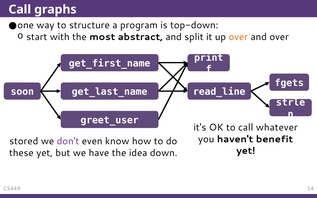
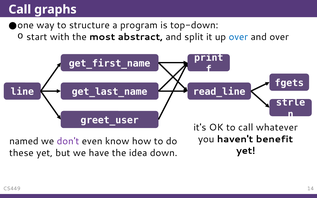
over colour: orange -> blue (238, 37)
soon: soon -> line (22, 92)
stored: stored -> named (24, 141)
